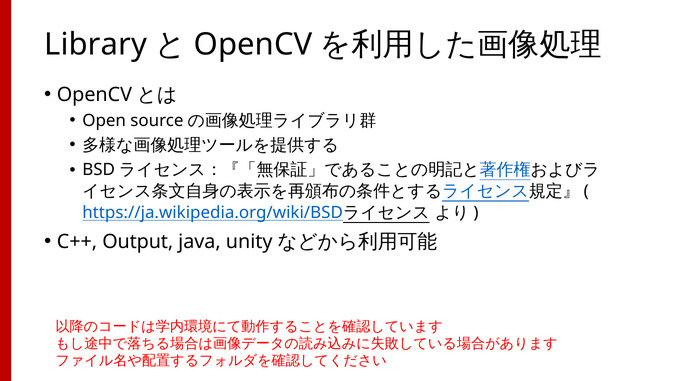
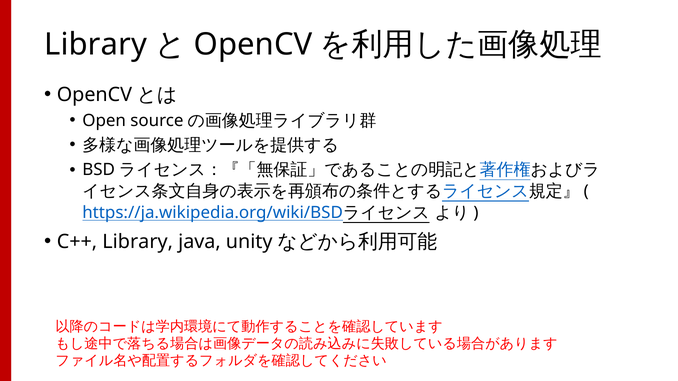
C++ Output: Output -> Library (138, 242)
